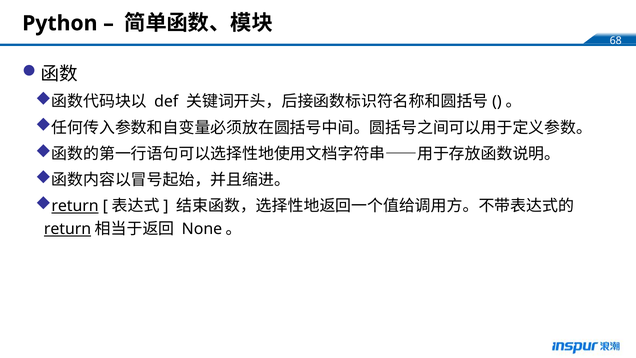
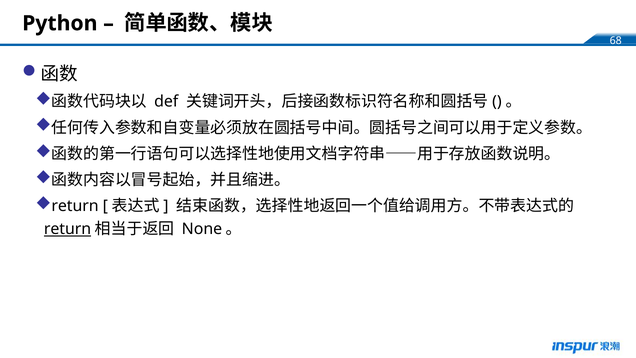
return underline: present -> none (75, 206)
